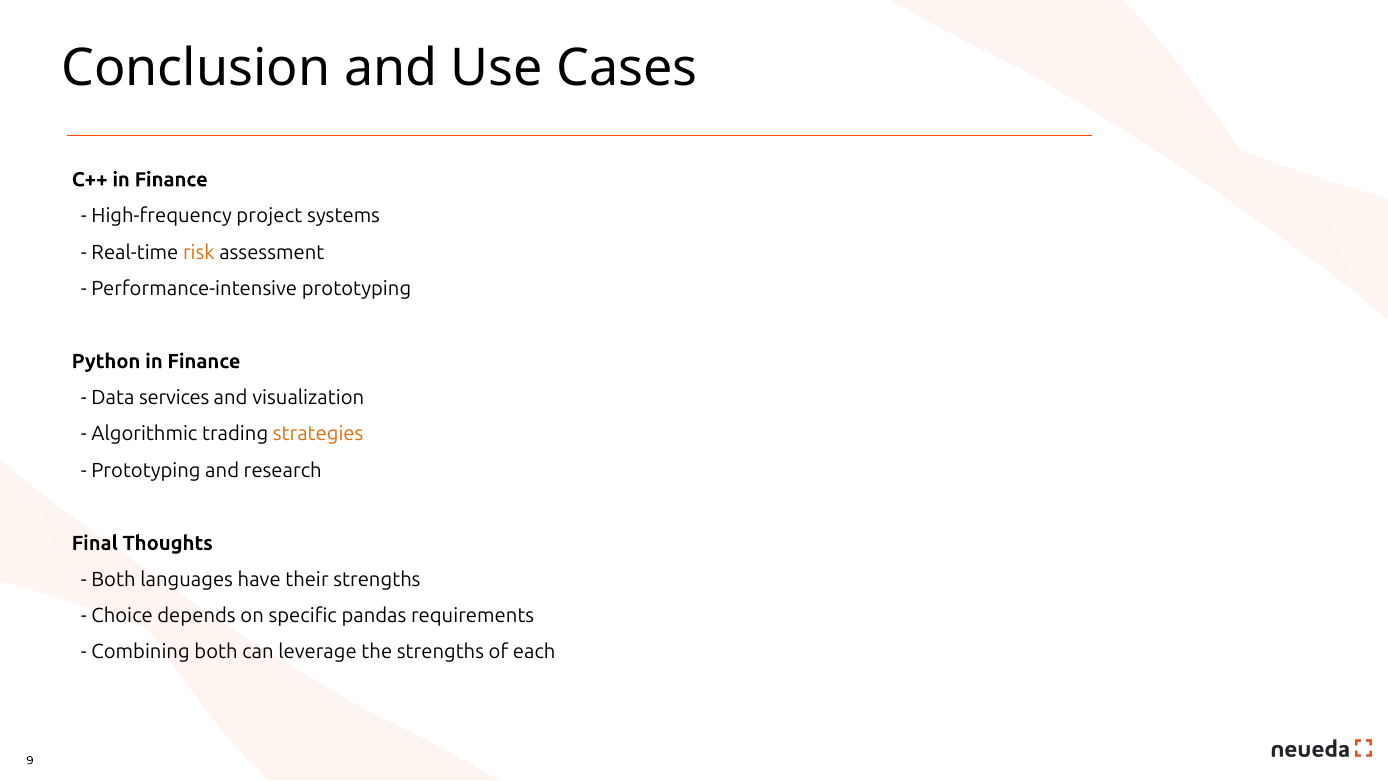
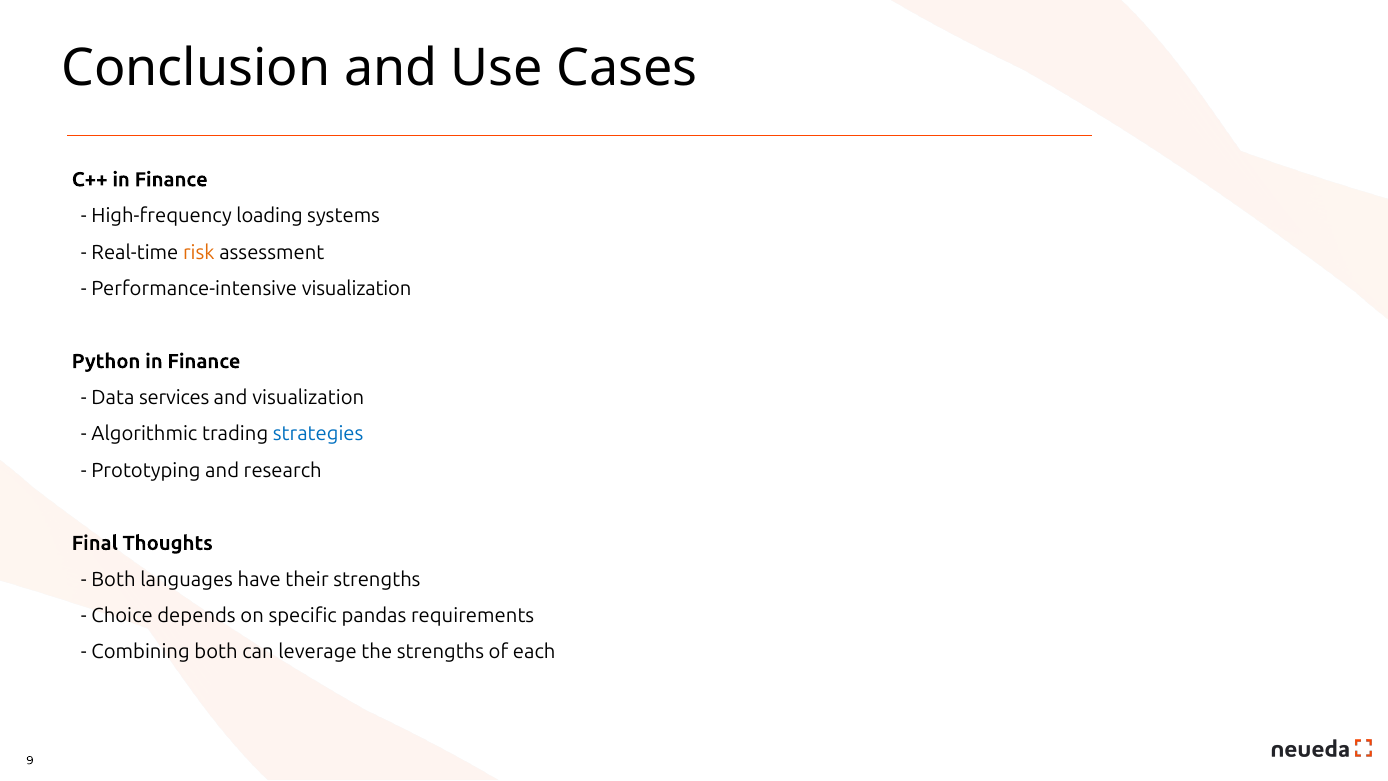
project: project -> loading (270, 216)
Performance-intensive prototyping: prototyping -> visualization (357, 289)
strategies colour: orange -> blue (318, 434)
